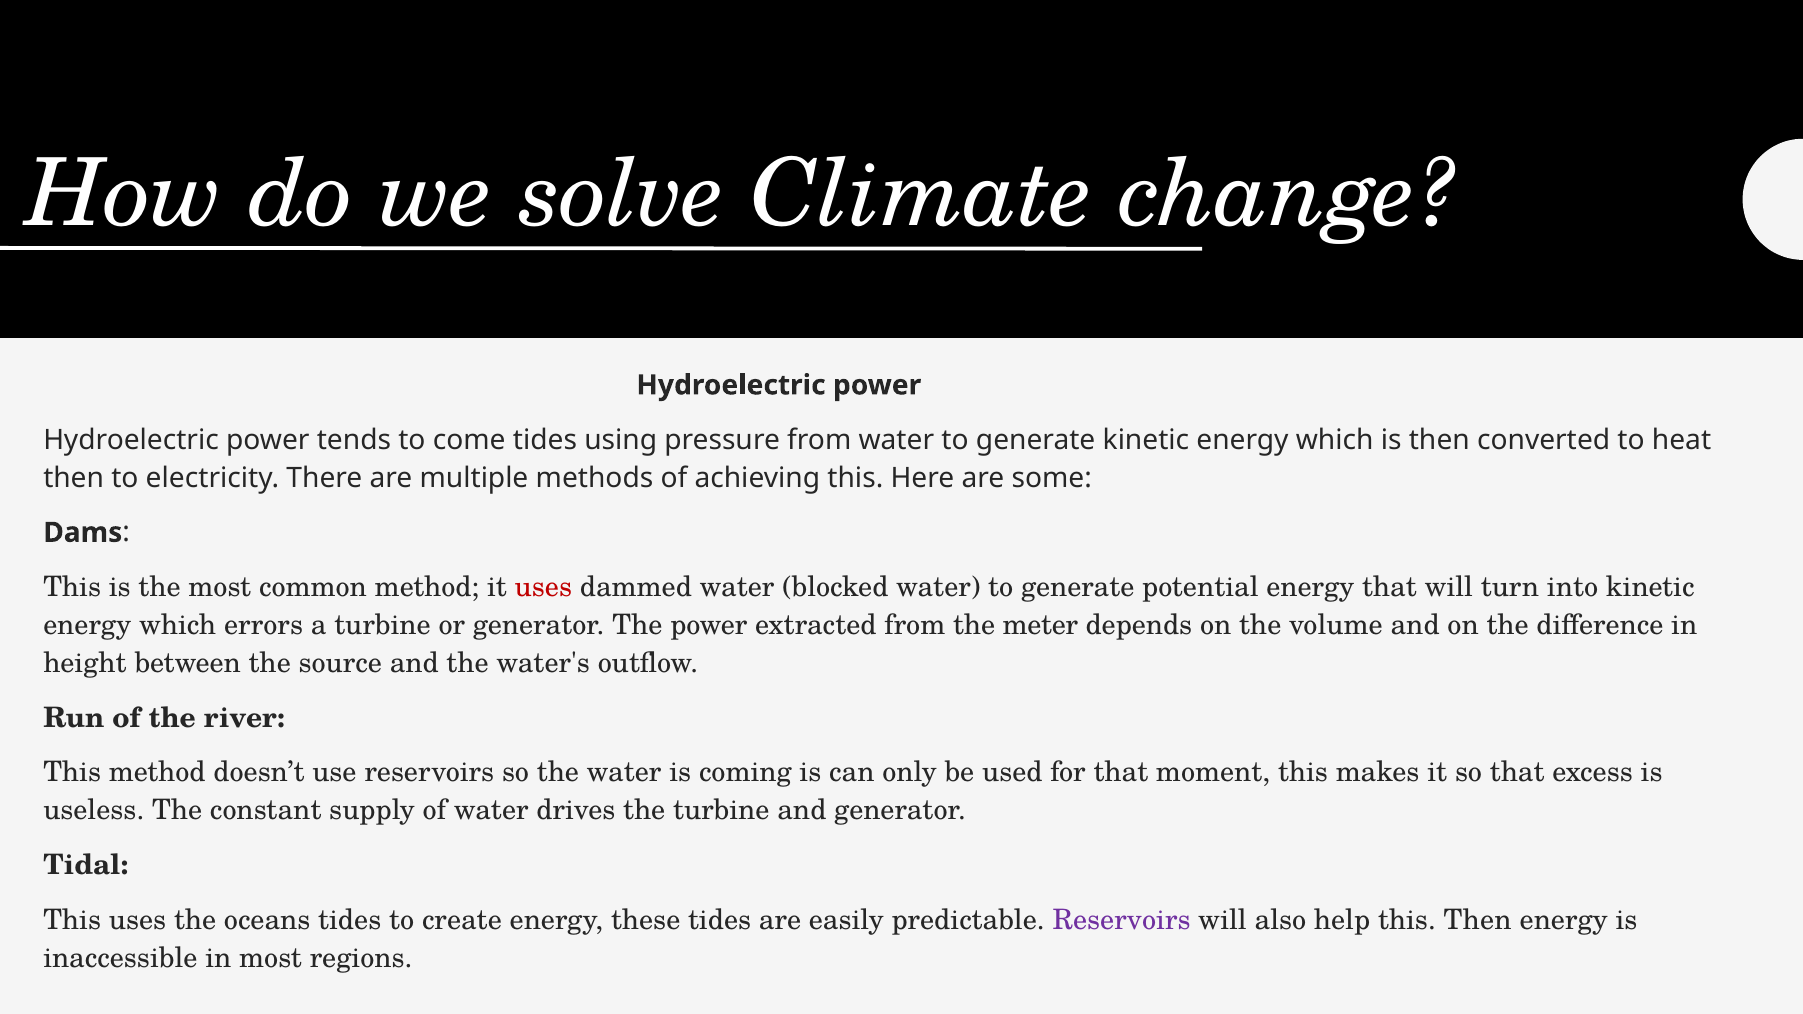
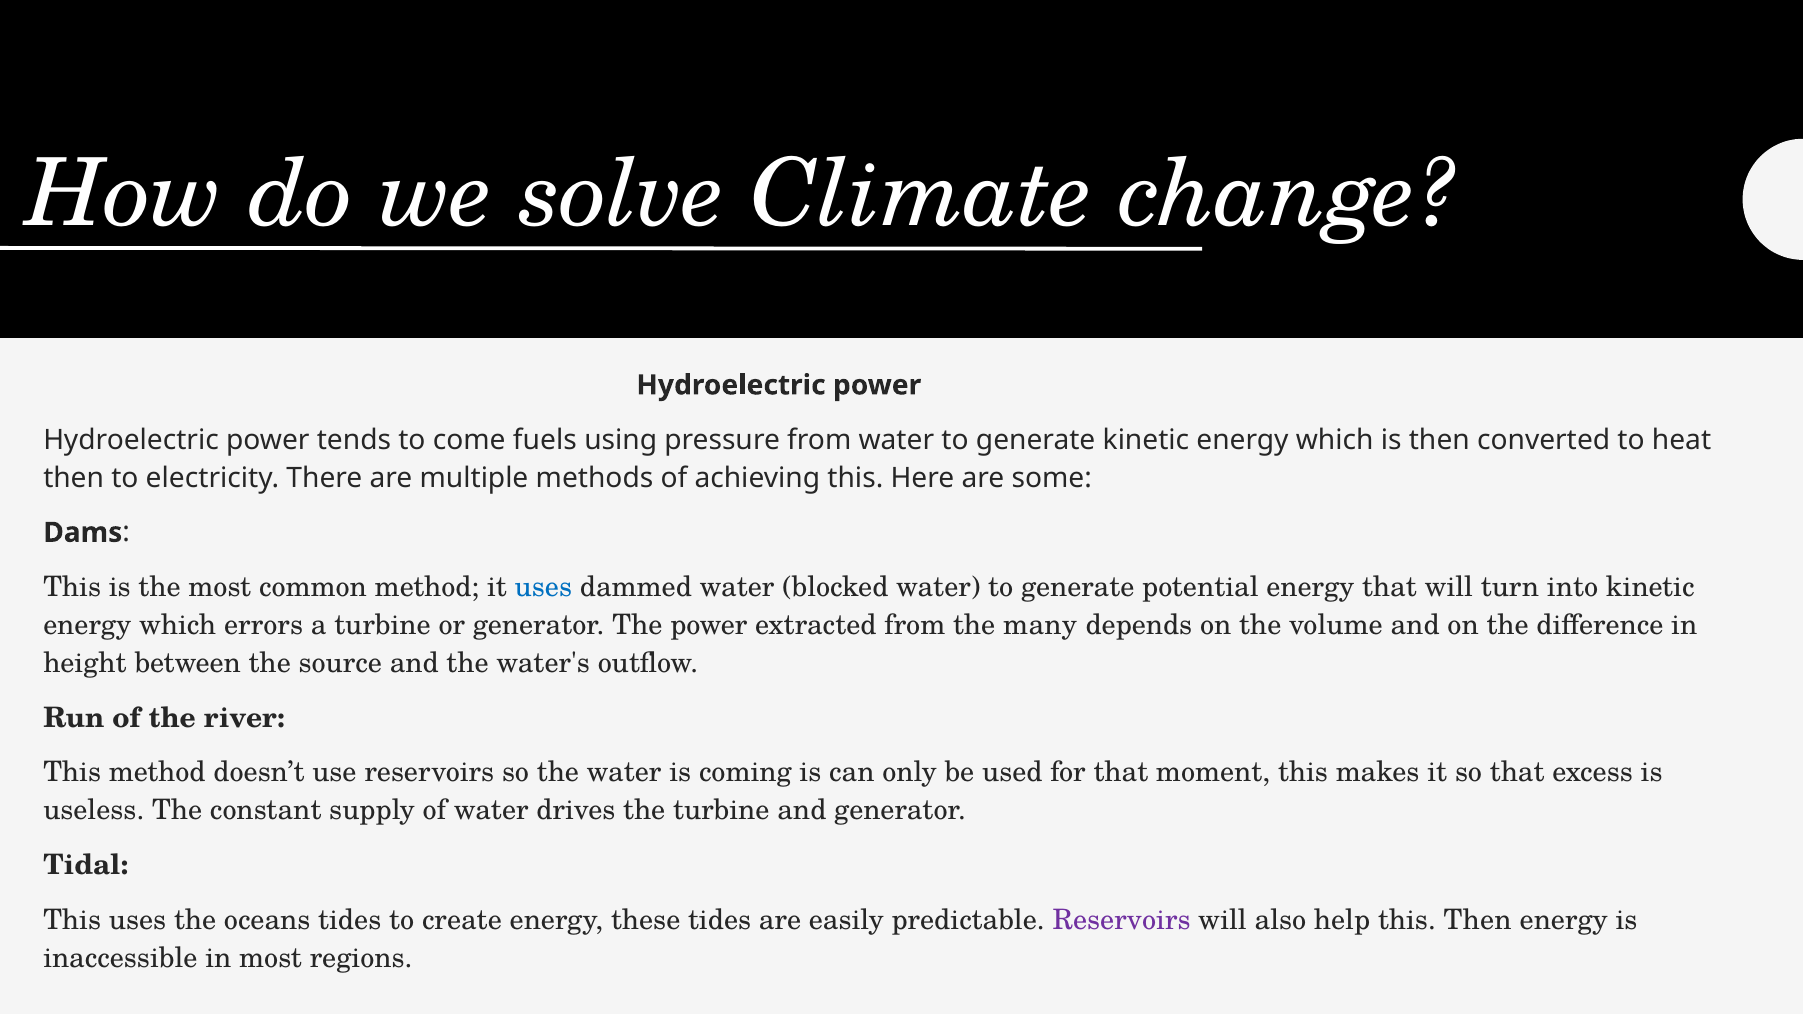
come tides: tides -> fuels (545, 440)
uses colour: red -> blue (543, 587)
meter: meter -> many (1040, 625)
